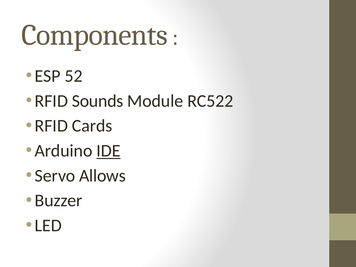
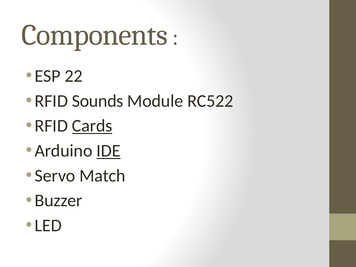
52: 52 -> 22 (74, 76)
Cards underline: none -> present (92, 126)
Allows: Allows -> Match (102, 176)
